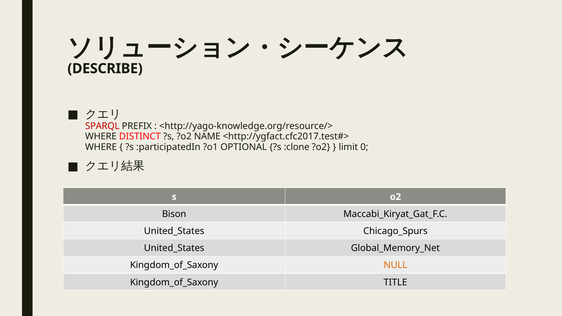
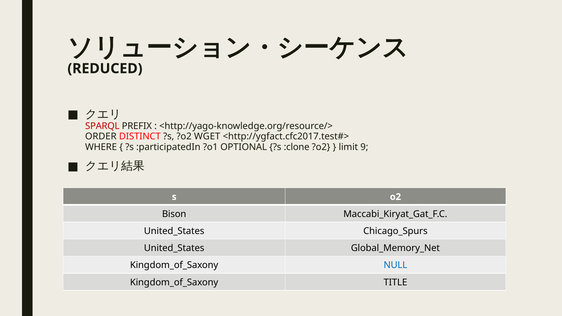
DESCRIBE: DESCRIBE -> REDUCED (105, 69)
WHERE: WHERE -> ORDER (101, 137)
NAME: NAME -> WGET (207, 137)
0: 0 -> 9 (364, 147)
NULL colour: orange -> blue (395, 265)
